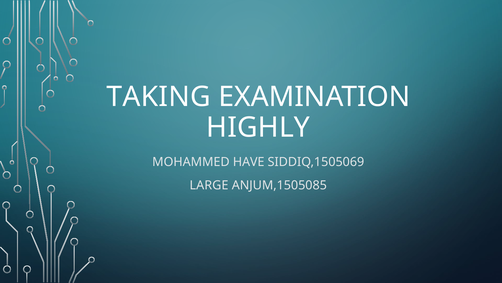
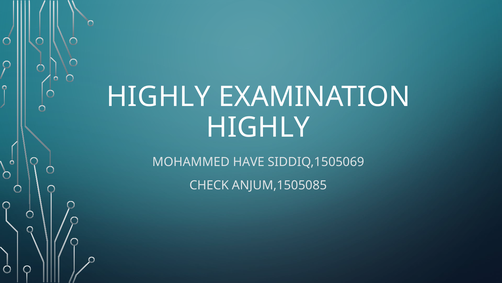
TAKING: TAKING -> HIGHLY (159, 97)
LARGE: LARGE -> CHECK (209, 185)
